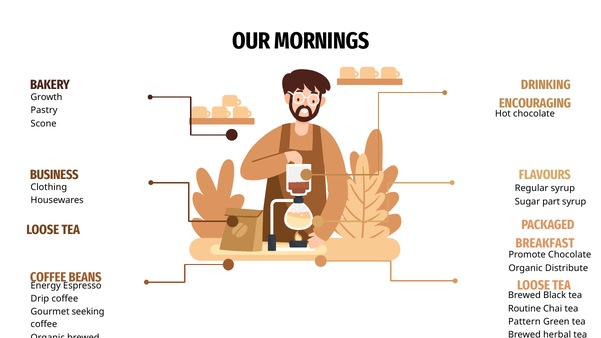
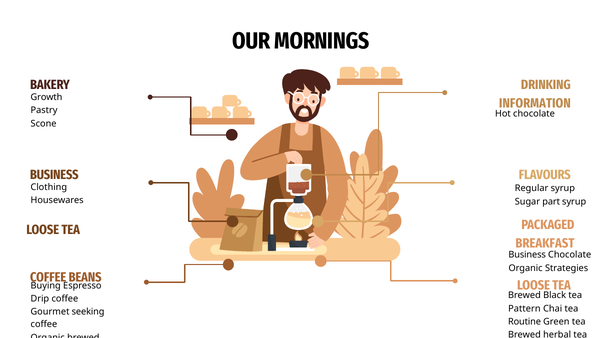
ENCOURAGING: ENCOURAGING -> INFORMATION (535, 103)
Promote: Promote -> Business (527, 255)
Distribute: Distribute -> Strategies (567, 268)
Energy: Energy -> Buying (46, 286)
Routine: Routine -> Pattern (524, 309)
Pattern: Pattern -> Routine (524, 322)
